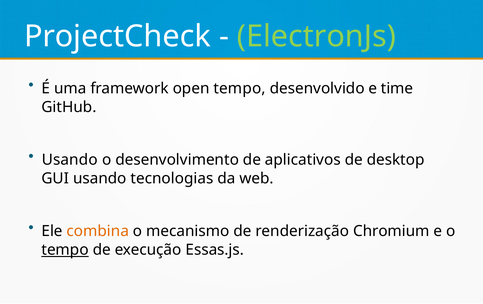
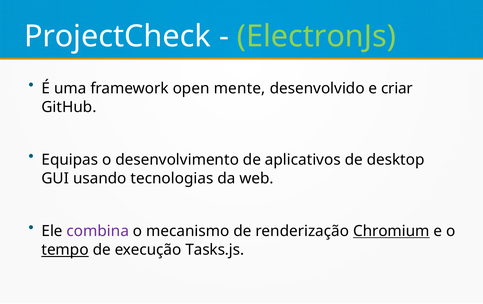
open tempo: tempo -> mente (240, 89)
time: time -> criar (397, 89)
Usando: Usando -> Equipas (70, 160)
combina colour: orange -> purple (98, 231)
Chromium underline: none -> present (391, 231)
Essas.js: Essas.js -> Tasks.js (215, 250)
